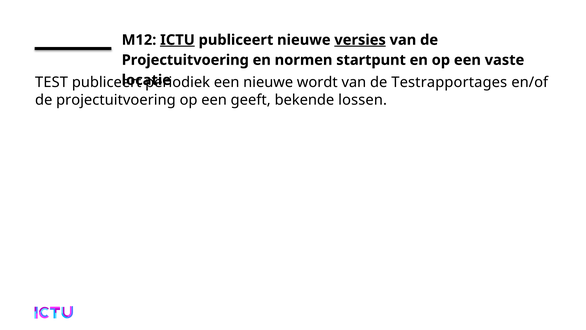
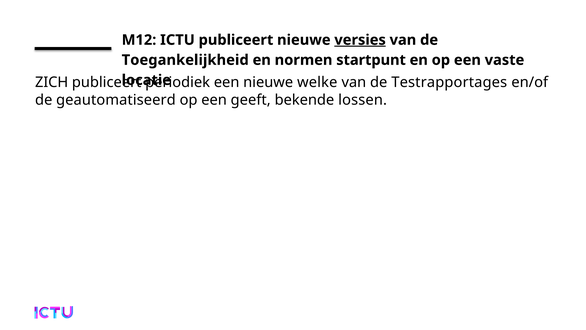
ICTU underline: present -> none (177, 40)
Projectuitvoering: Projectuitvoering -> Toegankelijkheid (185, 60)
TEST: TEST -> ZICH (52, 82)
wordt: wordt -> welke (317, 82)
projectuitvoering: projectuitvoering -> geautomatiseerd (116, 100)
